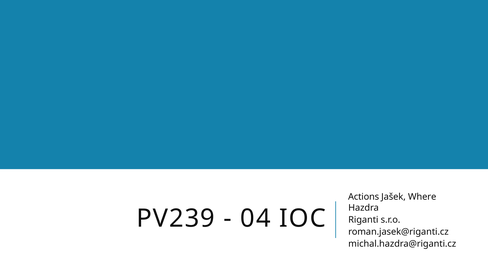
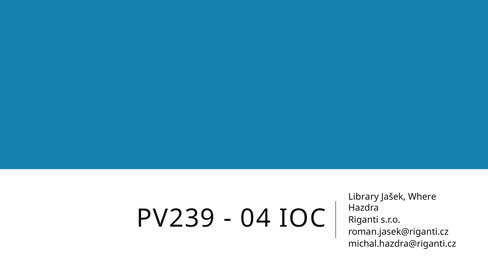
Actions: Actions -> Library (364, 197)
